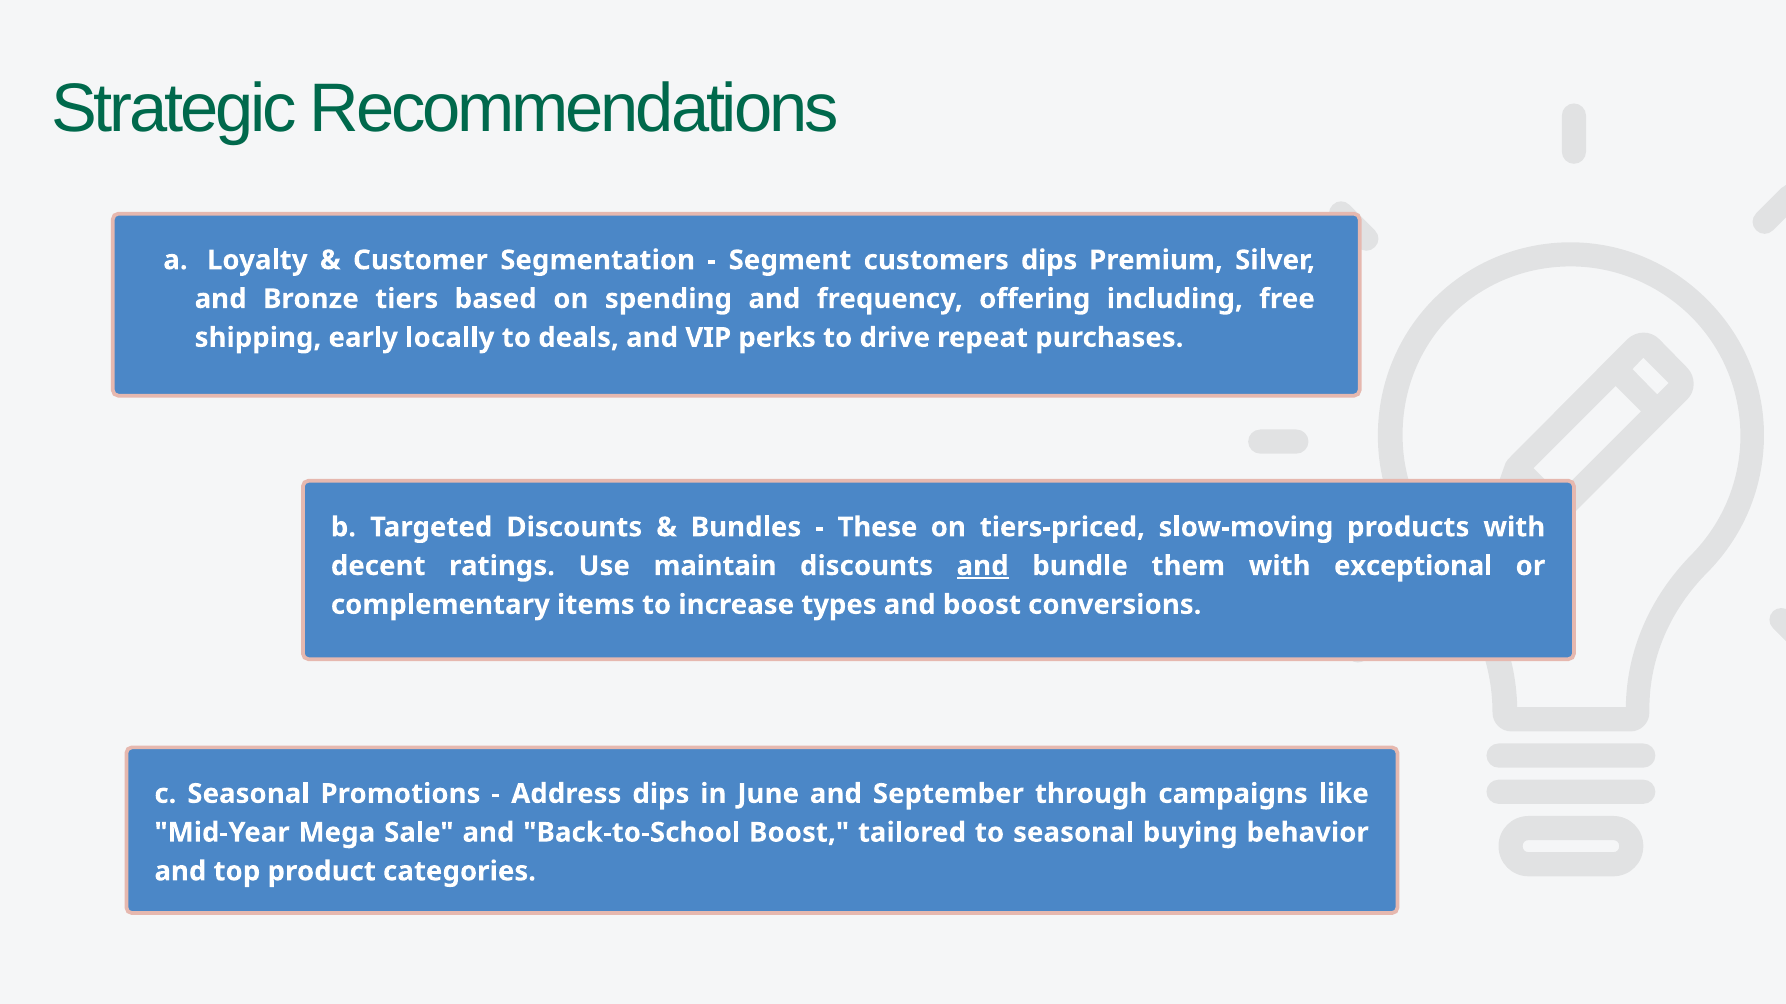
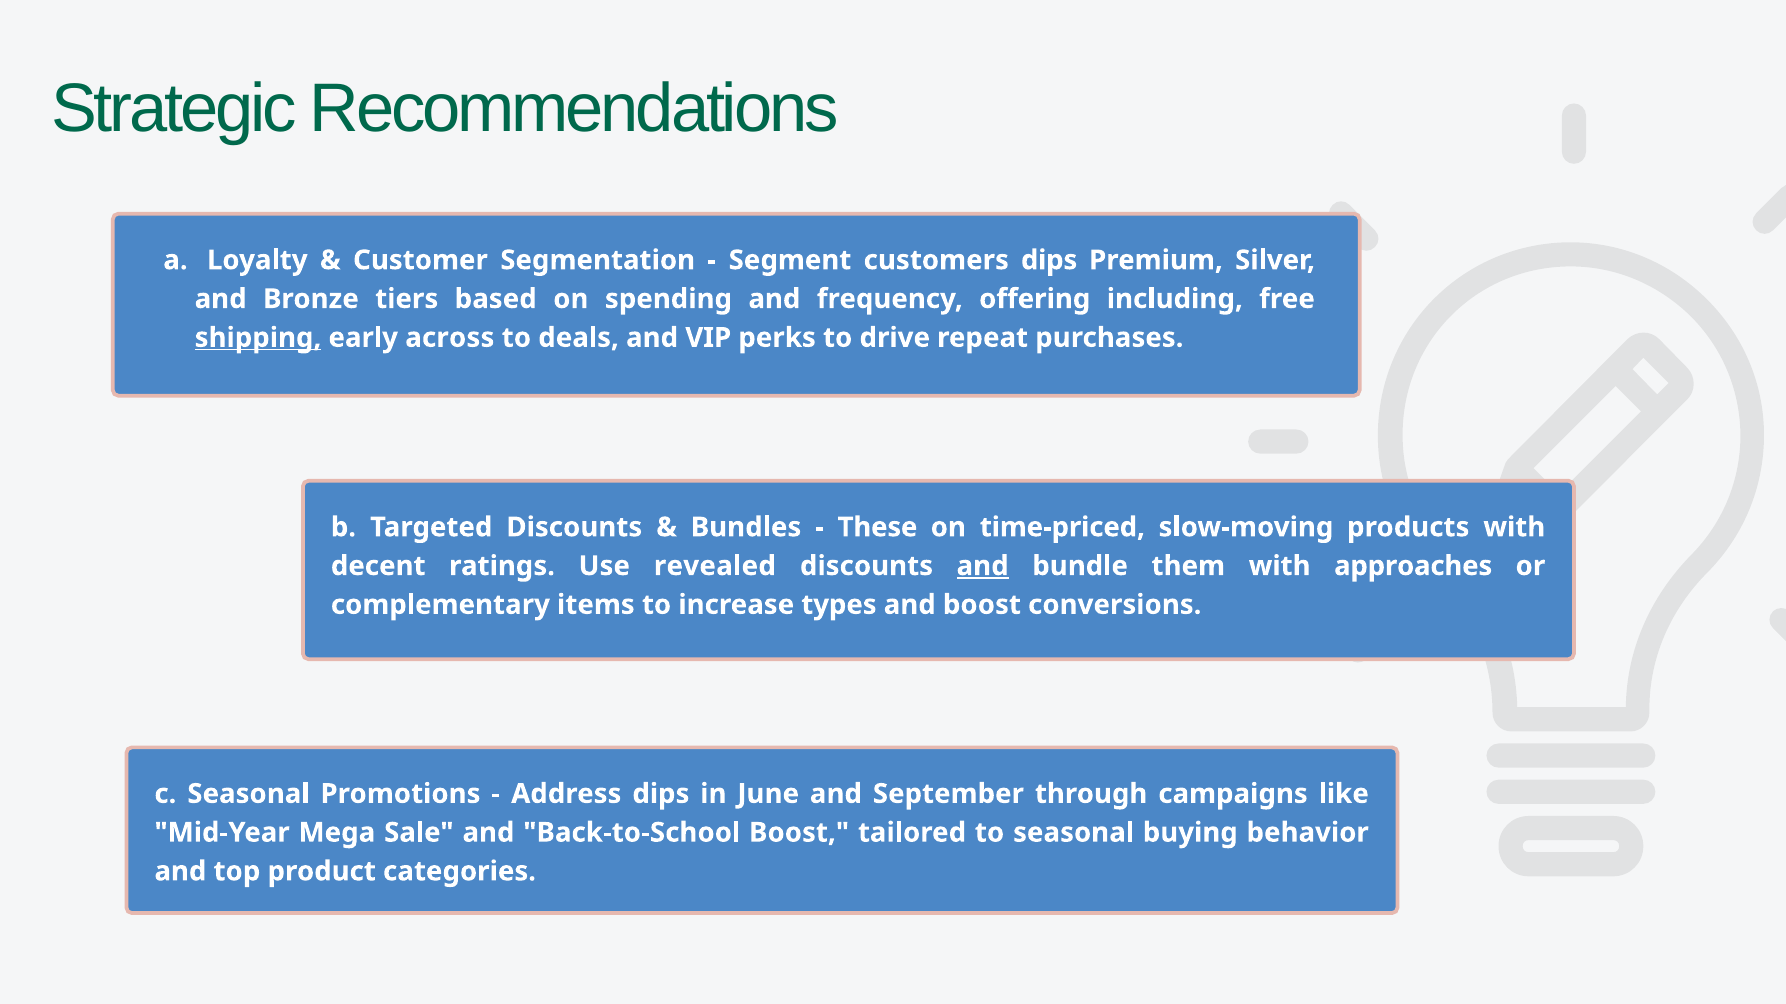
shipping underline: none -> present (258, 338)
locally: locally -> across (450, 338)
tiers-priced: tiers-priced -> time-priced (1062, 528)
maintain: maintain -> revealed (715, 566)
exceptional: exceptional -> approaches (1413, 566)
